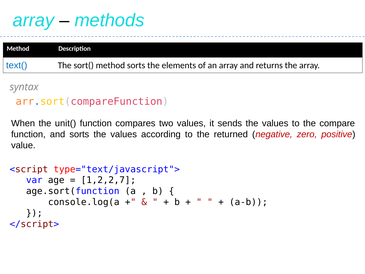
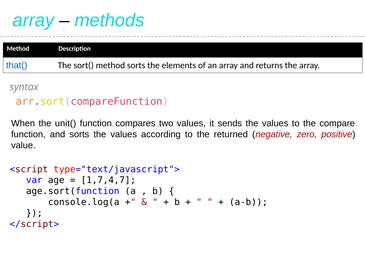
text(: text( -> that( (17, 65)
1,2,2,7: 1,2,2,7 -> 1,7,4,7 (108, 180)
